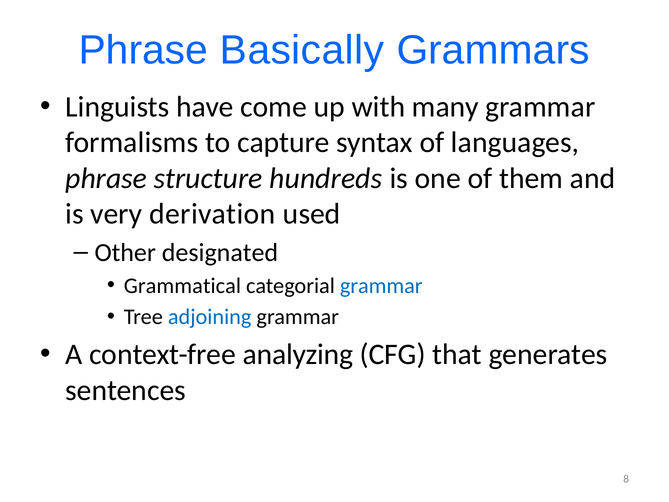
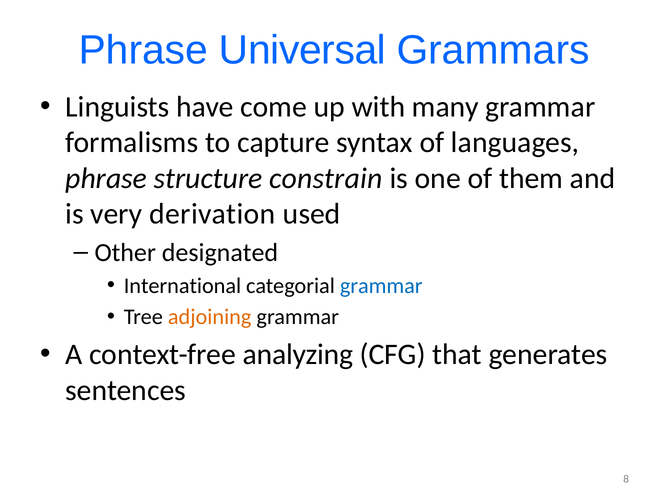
Basically: Basically -> Universal (303, 50)
hundreds: hundreds -> constrain (326, 178)
Grammatical: Grammatical -> International (182, 286)
adjoining colour: blue -> orange (210, 317)
